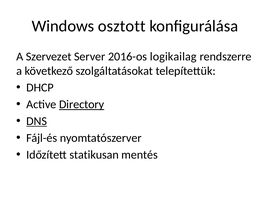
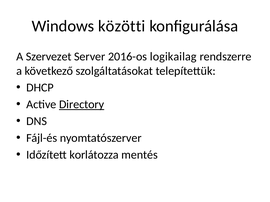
osztott: osztott -> közötti (122, 26)
DNS underline: present -> none (37, 121)
statikusan: statikusan -> korlátozza (94, 155)
